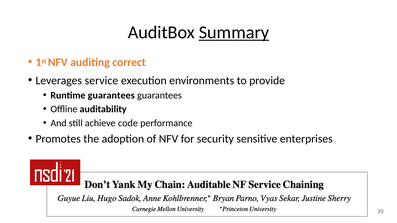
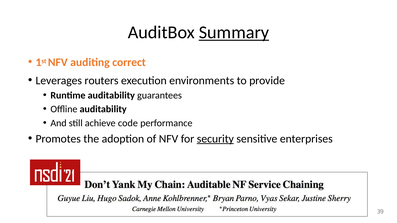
service: service -> routers (102, 81)
Runtime guarantees: guarantees -> auditability (111, 96)
security underline: none -> present (215, 139)
